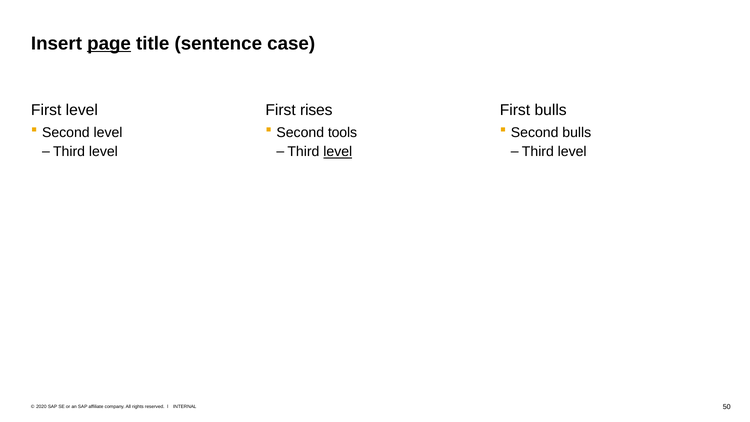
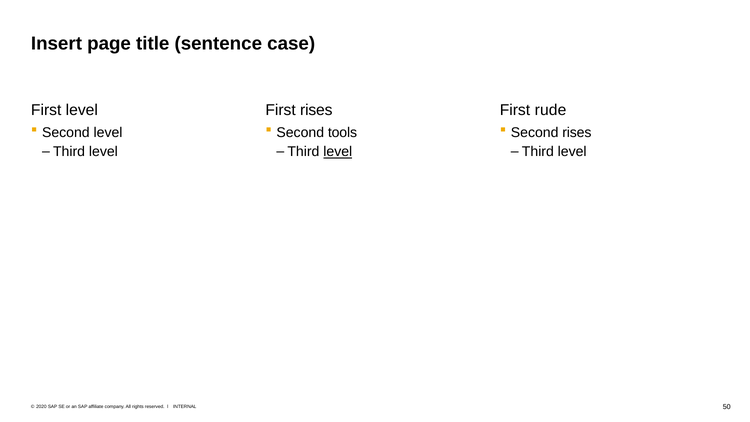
page underline: present -> none (109, 44)
First bulls: bulls -> rude (551, 110)
Second bulls: bulls -> rises (577, 132)
